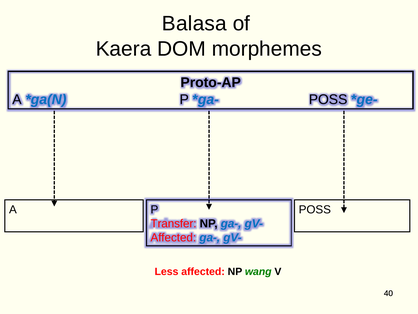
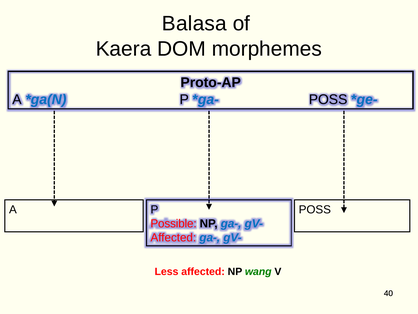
Transfer: Transfer -> Possible (174, 223)
